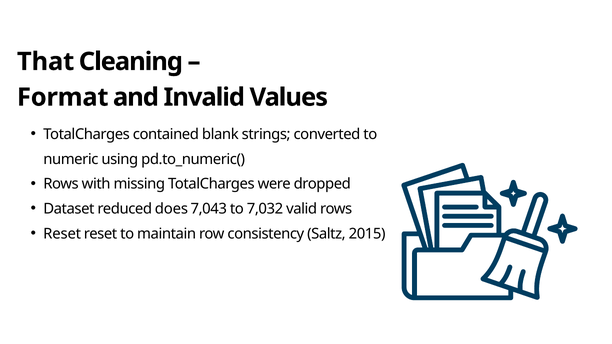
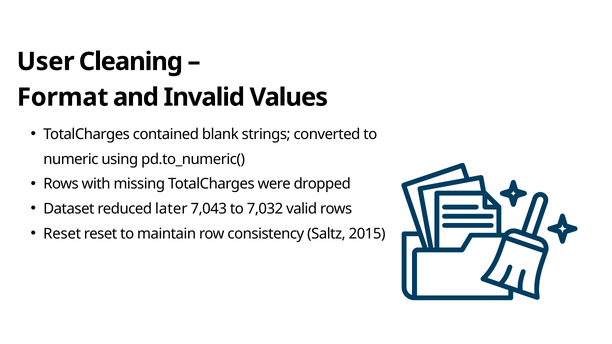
That: That -> User (46, 62)
does: does -> later (171, 209)
